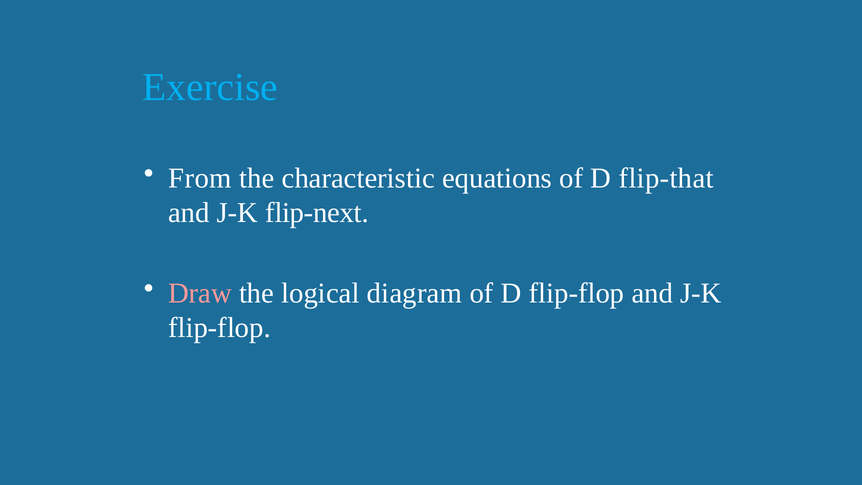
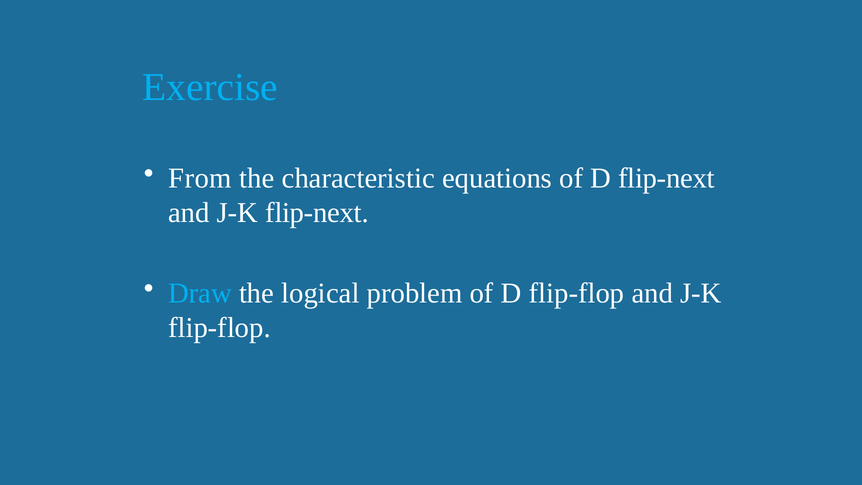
D flip-that: flip-that -> flip-next (666, 178)
Draw colour: pink -> light blue (200, 293)
diagram: diagram -> problem (415, 293)
